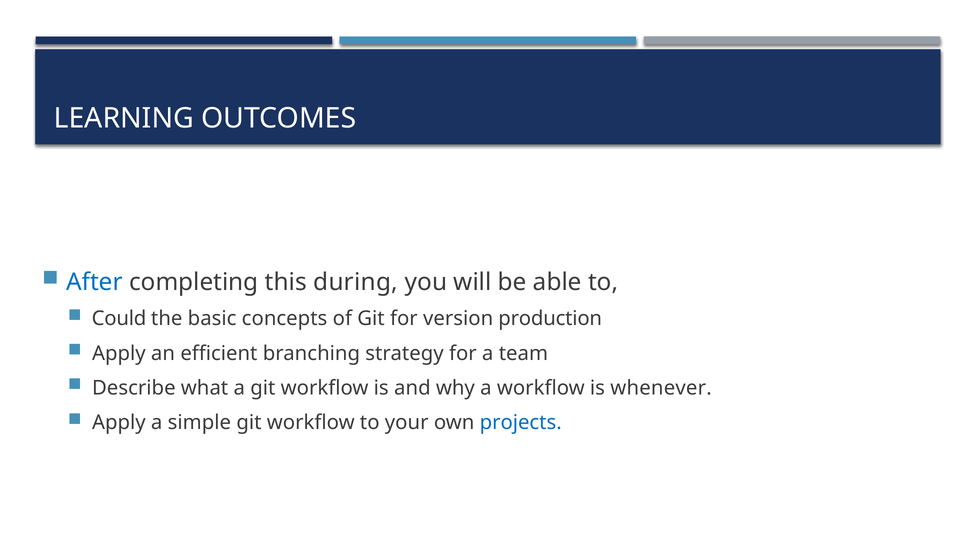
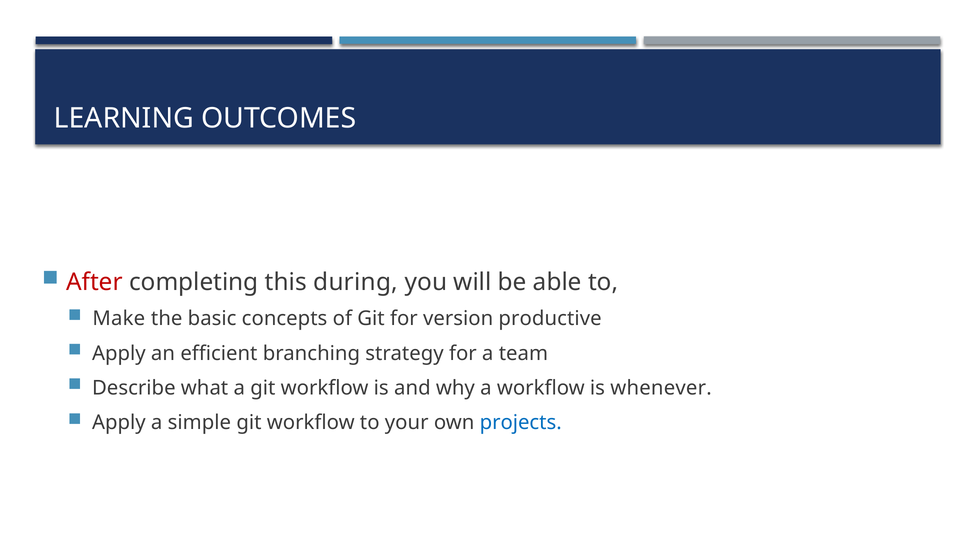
After colour: blue -> red (94, 282)
Could: Could -> Make (119, 319)
production: production -> productive (550, 319)
